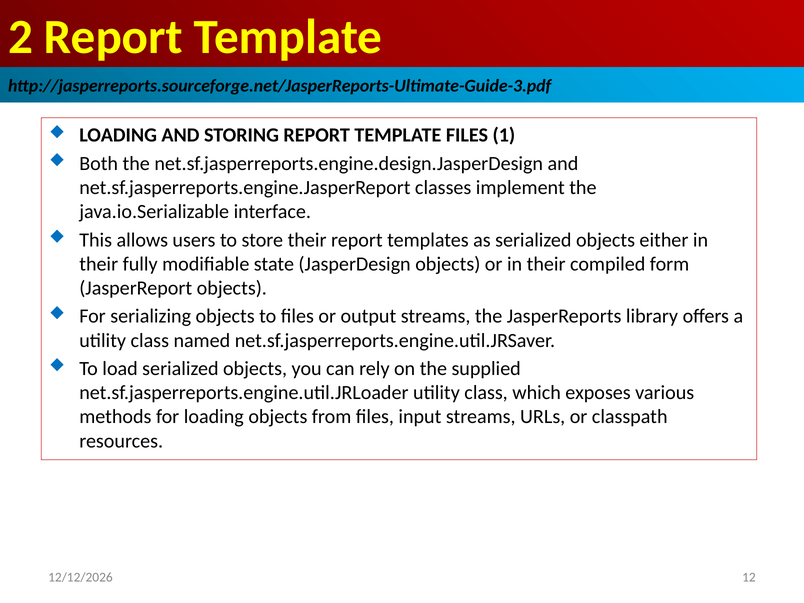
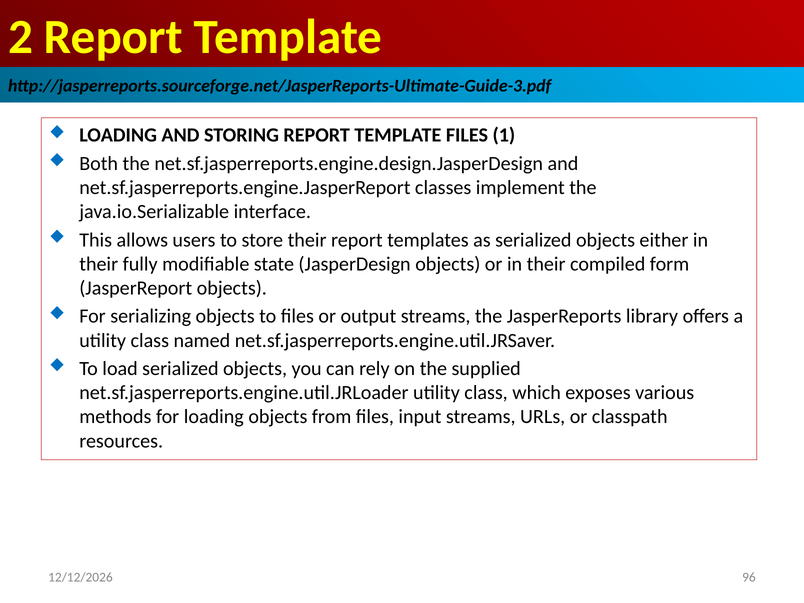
12: 12 -> 96 (749, 577)
